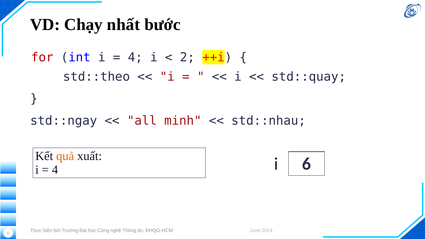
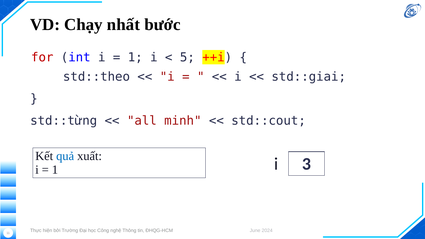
4: 4 -> 1 (135, 57)
2: 2 -> 5 (187, 57)
std::quay: std::quay -> std::giai (309, 77)
std::ngay: std::ngay -> std::từng (64, 121)
std::nhau: std::nhau -> std::cout (269, 121)
quả colour: orange -> blue (65, 156)
6: 6 -> 3 (306, 164)
4: 4 -> 1 (55, 170)
